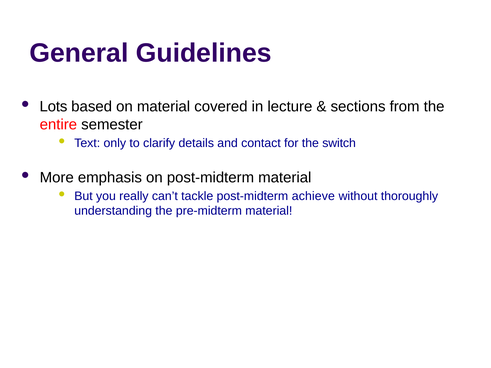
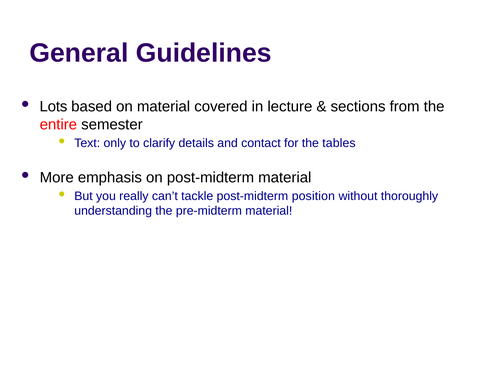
switch: switch -> tables (339, 143)
achieve: achieve -> position (313, 196)
